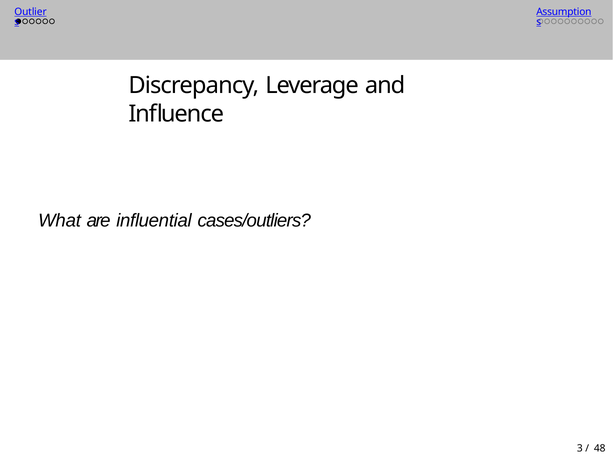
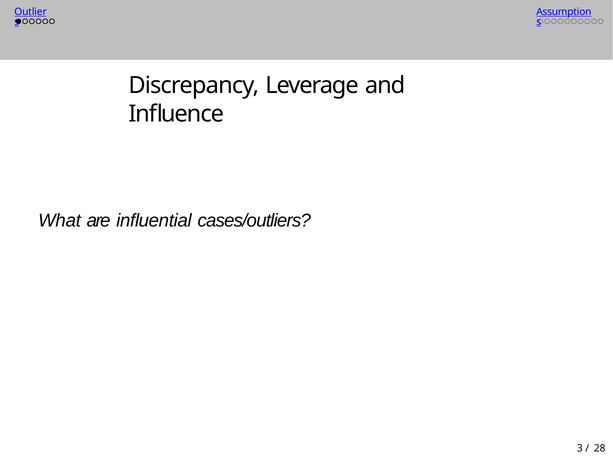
48: 48 -> 28 (600, 449)
